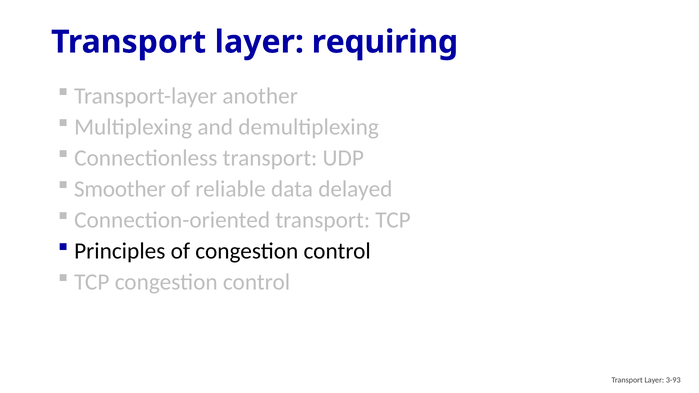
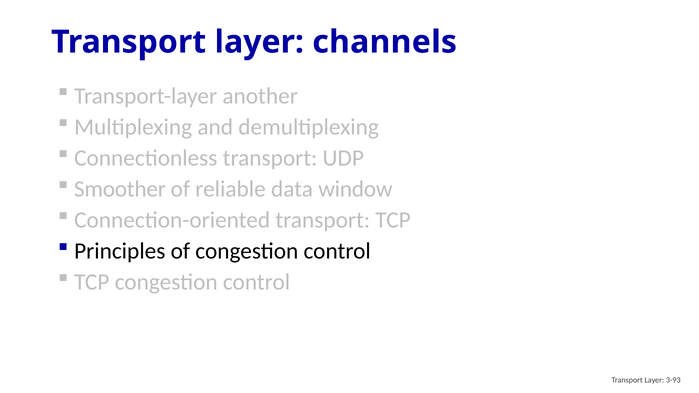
requiring: requiring -> channels (385, 42)
delayed: delayed -> window (355, 189)
